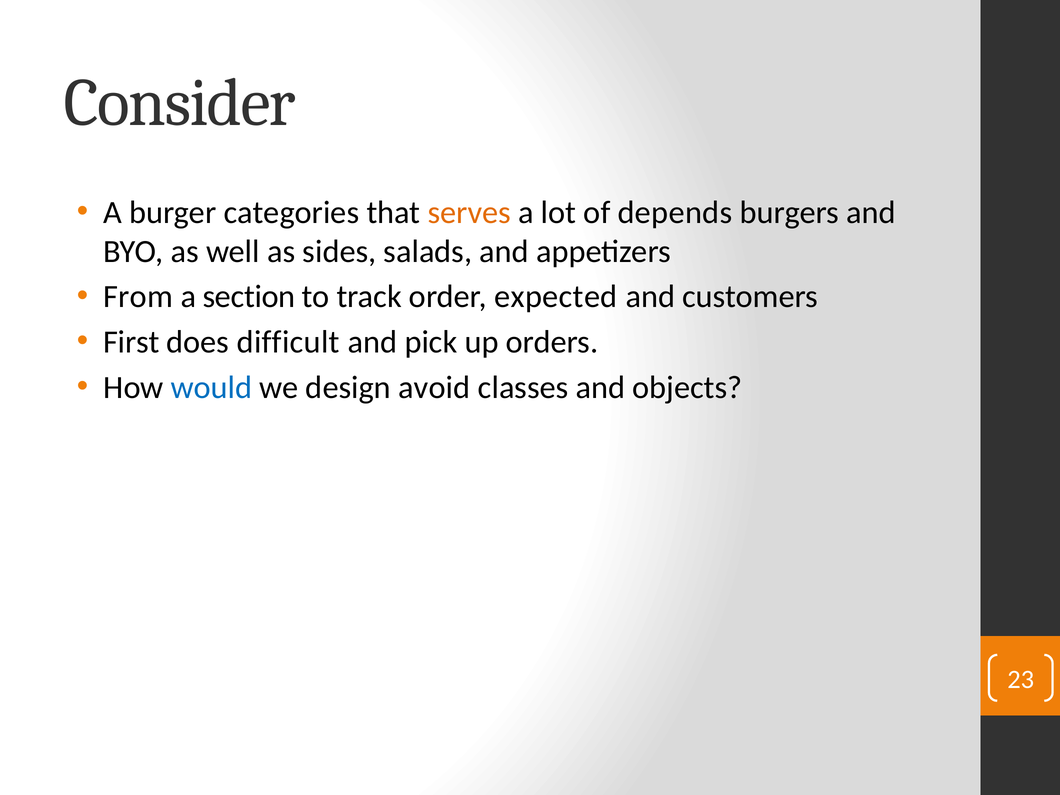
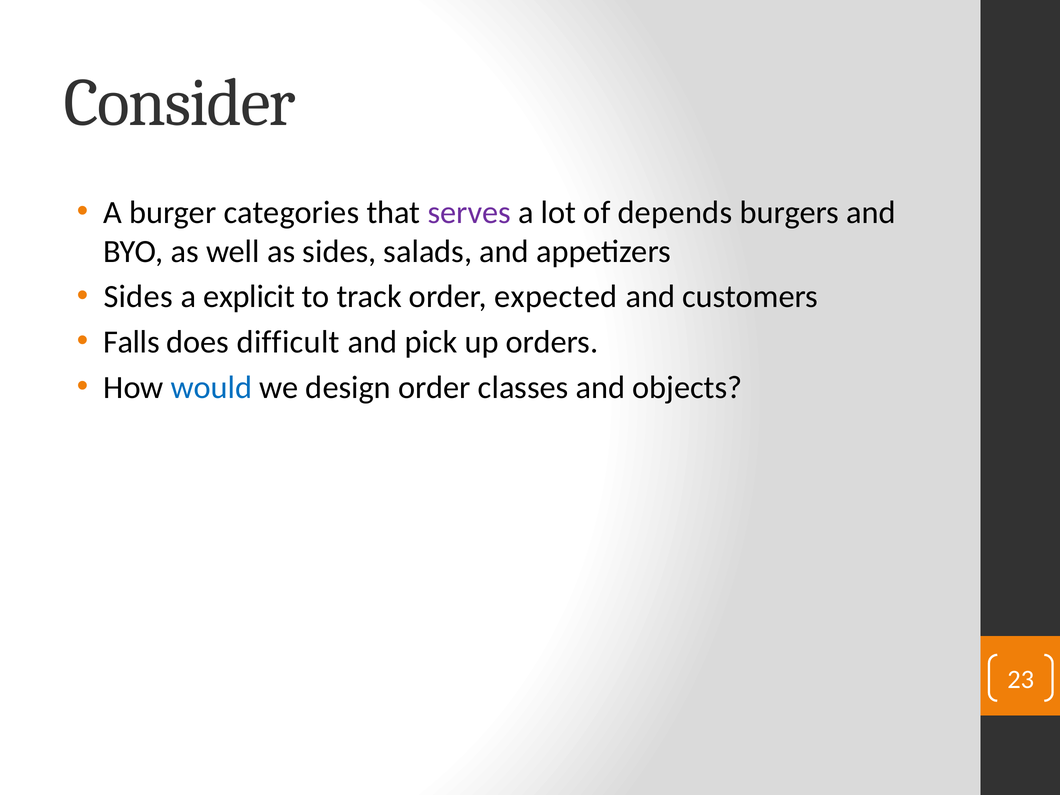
serves colour: orange -> purple (469, 212)
From: From -> Sides (138, 297)
section: section -> explicit (249, 297)
First: First -> Falls (131, 342)
design avoid: avoid -> order (434, 387)
